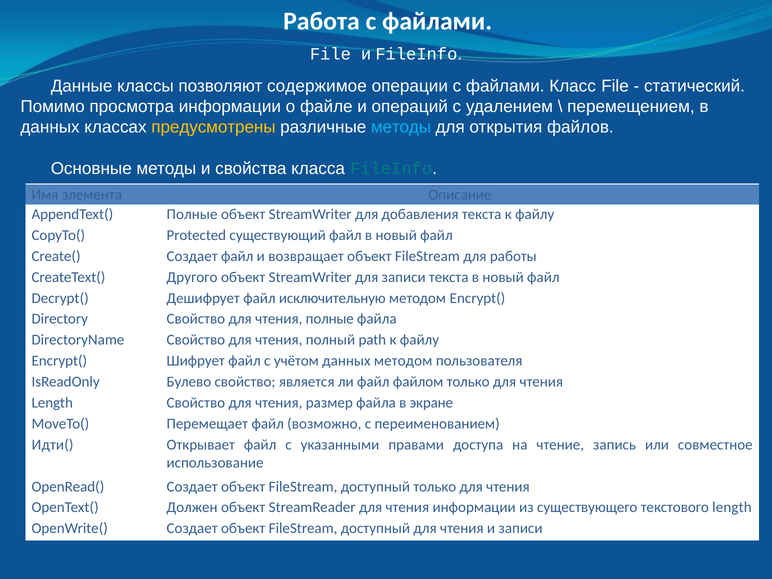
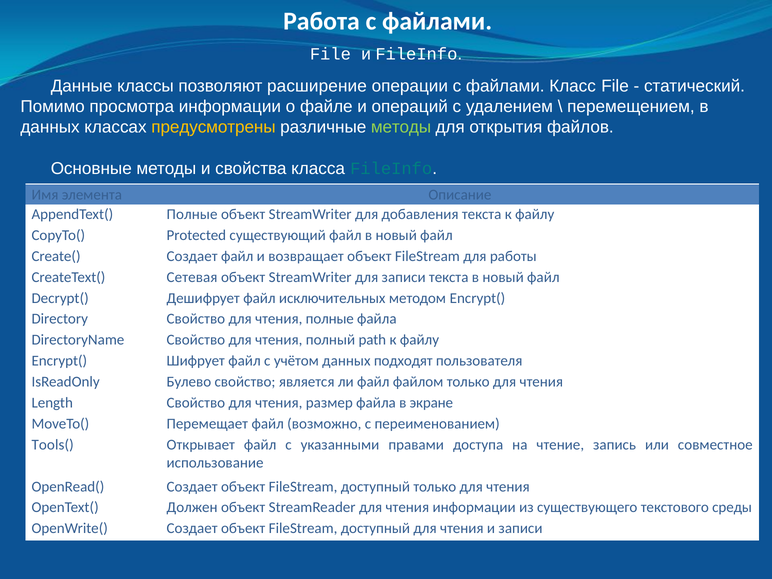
содержимое: содержимое -> расширение (317, 86)
методы colour: light blue -> light green (401, 127)
Другого: Другого -> Сетевая (192, 277)
исключительную: исключительную -> исключительных (332, 298)
данных методом: методом -> подходят (403, 361)
Идти(: Идти( -> Tools( (53, 445)
текстового length: length -> среды (732, 508)
